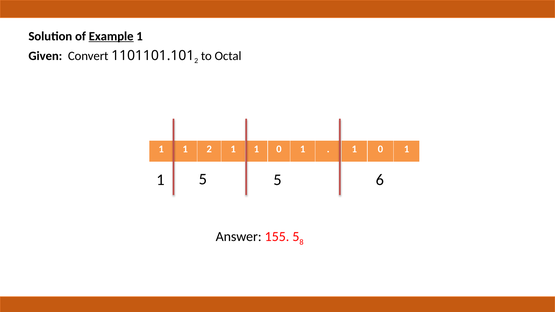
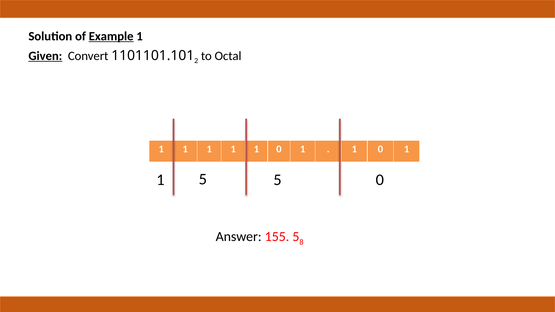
Given underline: none -> present (45, 56)
2: 2 -> 1 (209, 149)
5 6: 6 -> 0 (380, 180)
